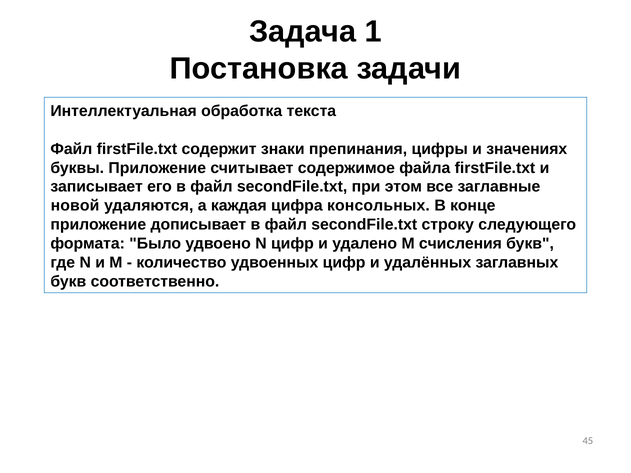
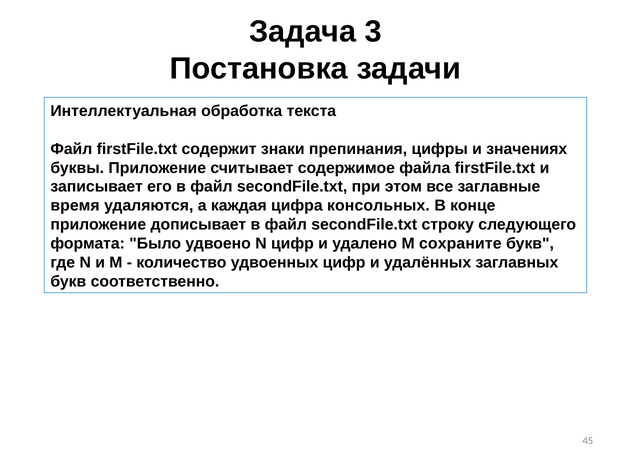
1: 1 -> 3 (373, 32)
новой: новой -> время (75, 206)
счисления: счисления -> сохраните (460, 244)
